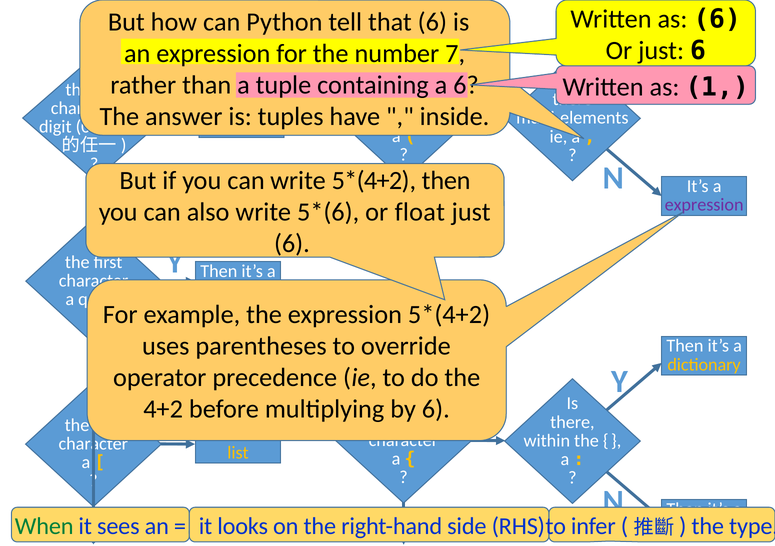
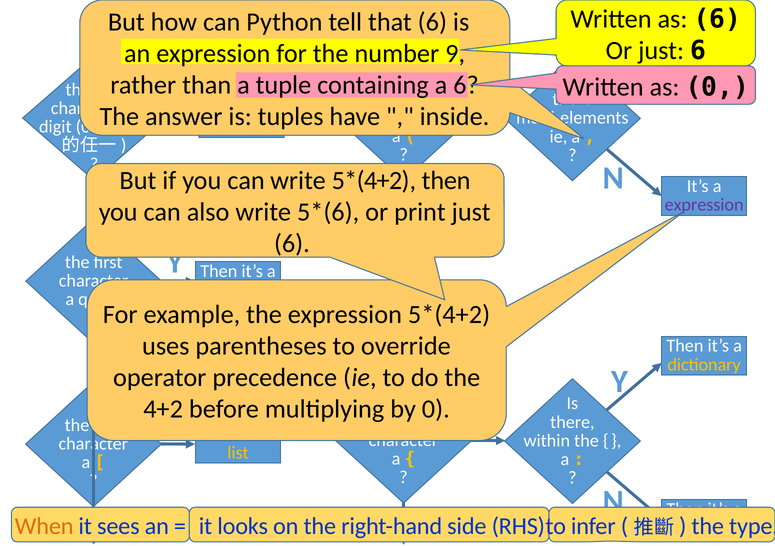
7: 7 -> 9 (455, 54)
as 1: 1 -> 0 (717, 87)
float: float -> print (420, 212)
6: 6 -> 0 (436, 409)
When colour: green -> orange (44, 526)
